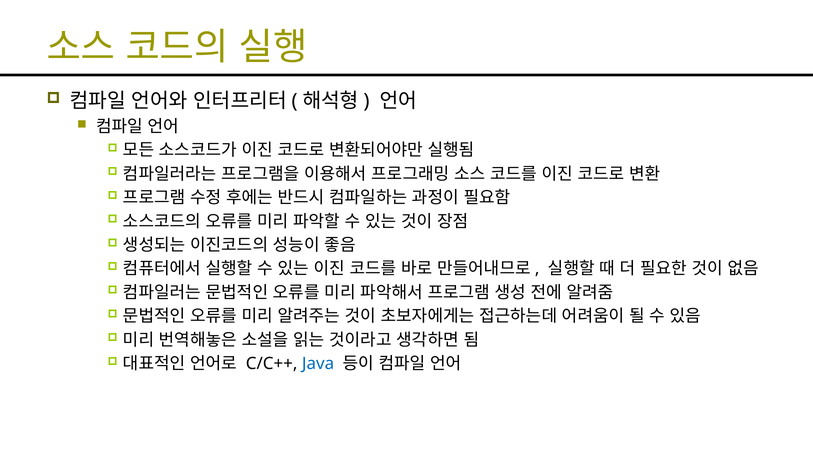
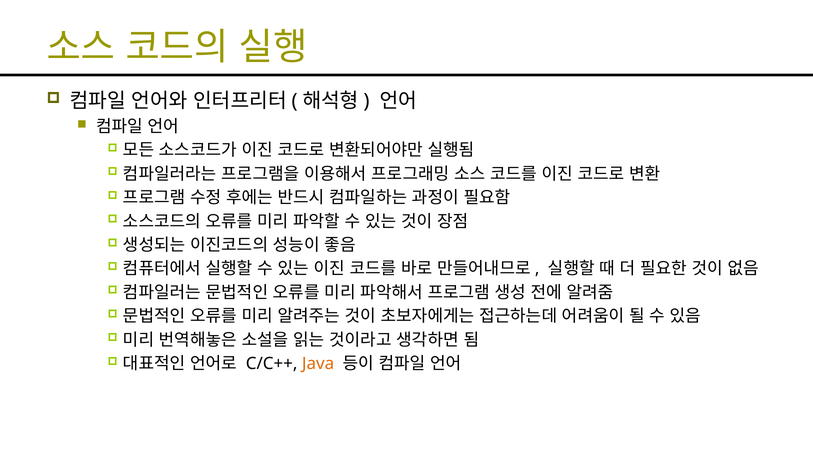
Java colour: blue -> orange (318, 364)
